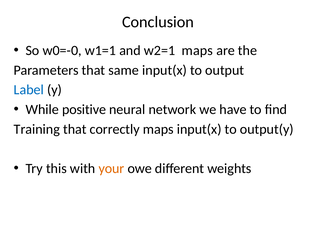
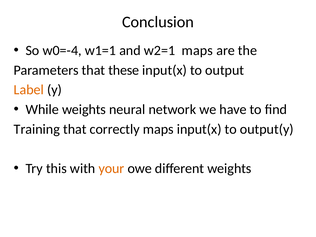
w0=-0: w0=-0 -> w0=-4 (62, 50)
same: same -> these (124, 70)
Label colour: blue -> orange (29, 90)
While positive: positive -> weights (84, 109)
